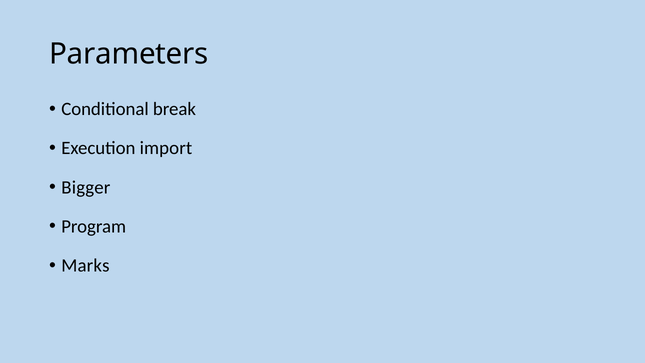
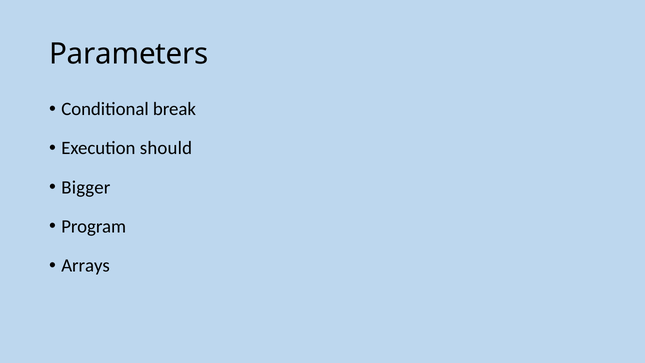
import: import -> should (166, 148)
Marks: Marks -> Arrays (86, 265)
